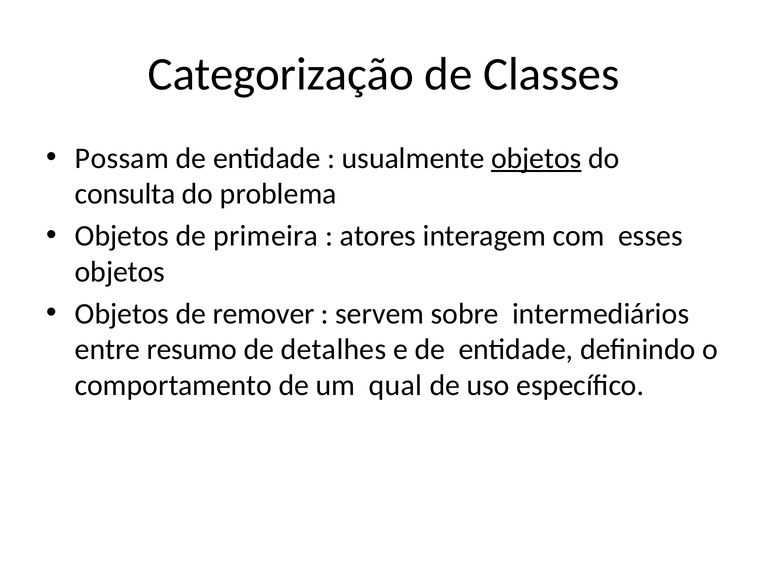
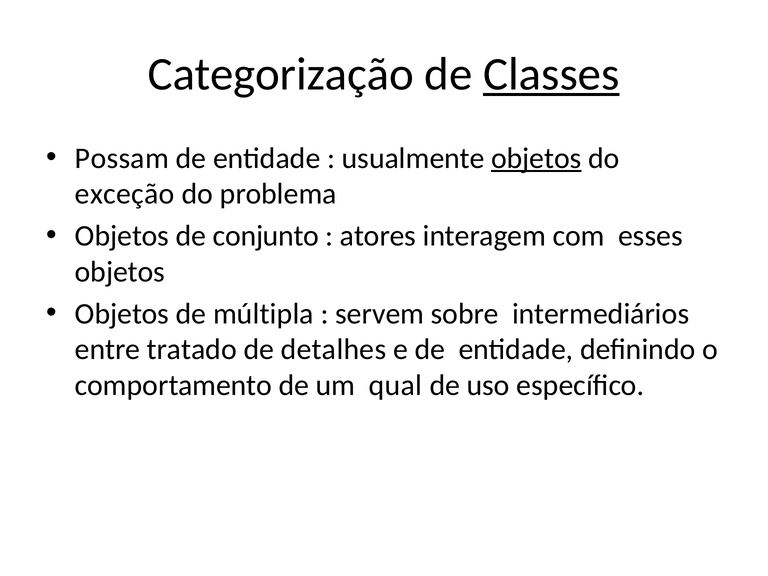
Classes underline: none -> present (551, 74)
consulta: consulta -> exceção (125, 194)
primeira: primeira -> conjunto (266, 236)
remover: remover -> múltipla (263, 314)
resumo: resumo -> tratado (192, 350)
